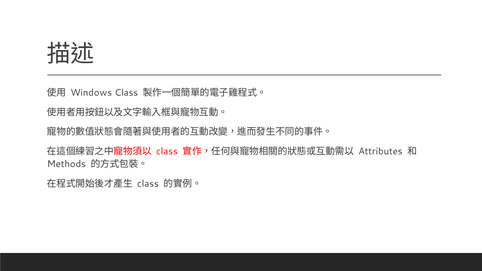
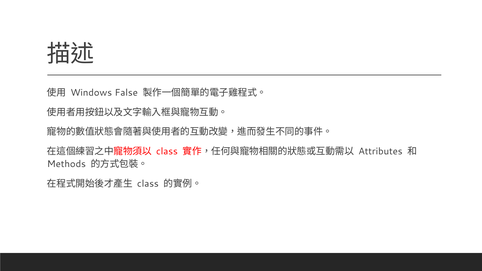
Windows Class: Class -> False (126, 93)
